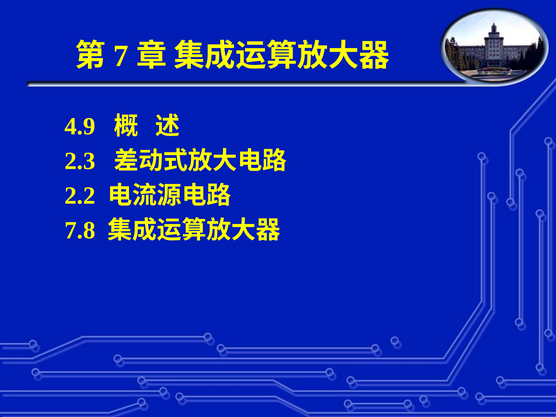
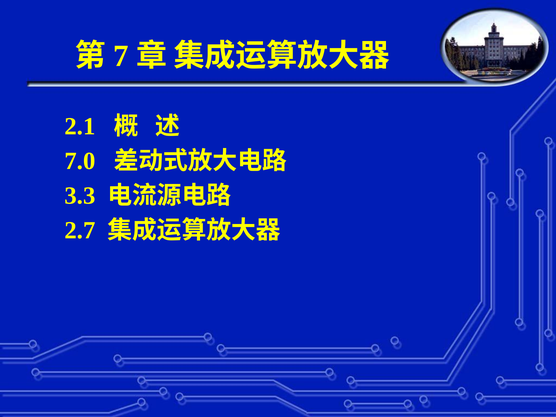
4.9: 4.9 -> 2.1 (80, 127)
2.3: 2.3 -> 7.0 (80, 161)
2.2: 2.2 -> 3.3 (80, 196)
7.8: 7.8 -> 2.7 (80, 230)
